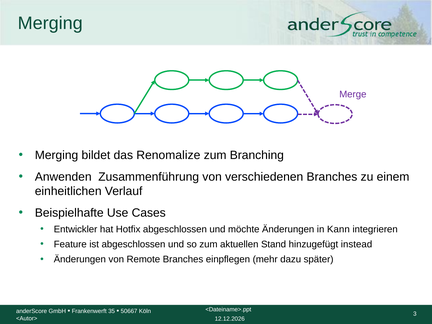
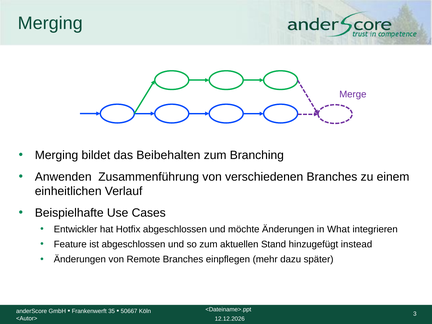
Renomalize: Renomalize -> Beibehalten (168, 155)
Kann: Kann -> What (338, 229)
